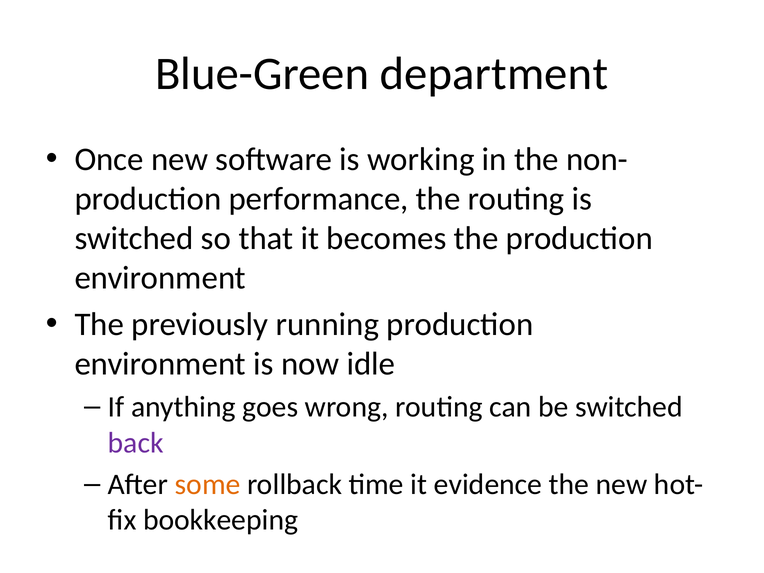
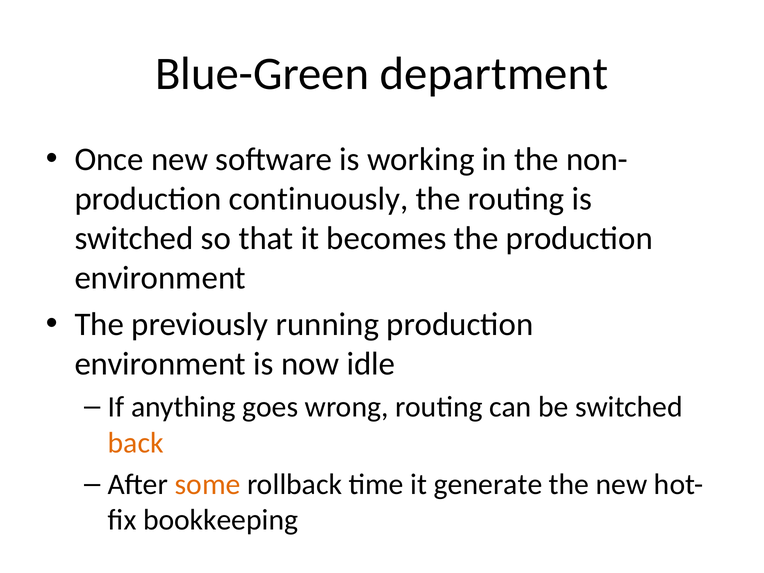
performance: performance -> continuously (319, 199)
back colour: purple -> orange (136, 443)
evidence: evidence -> generate (488, 484)
